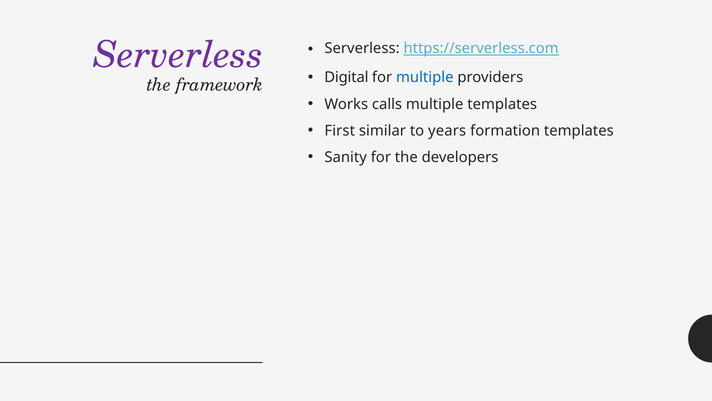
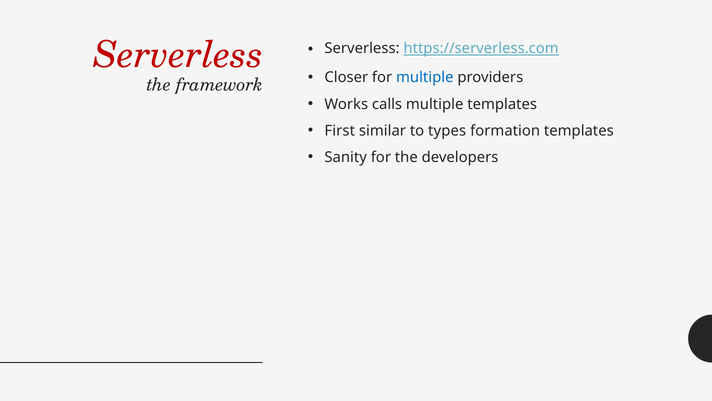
Serverless colour: purple -> red (178, 55)
Digital: Digital -> Closer (346, 77)
years: years -> types (447, 131)
